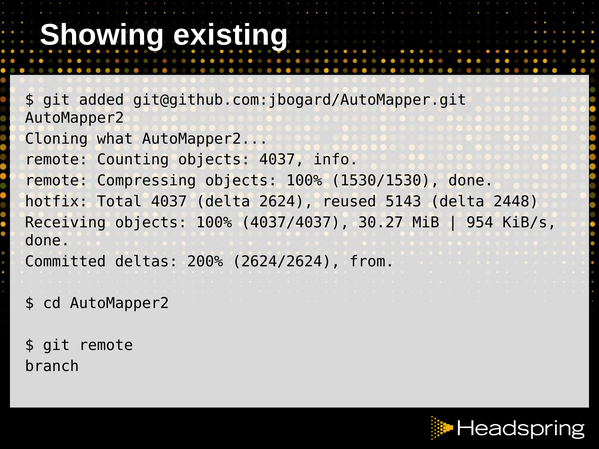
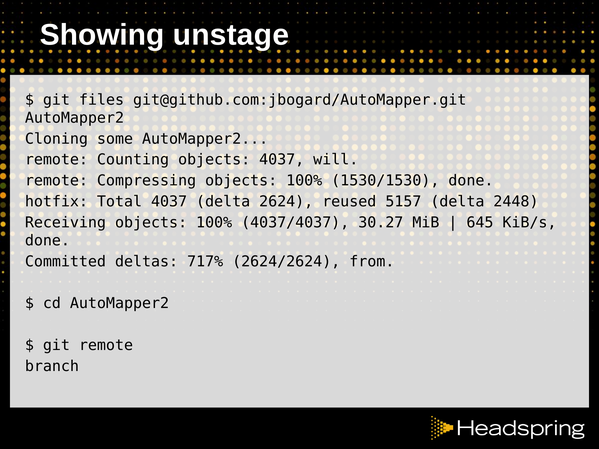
existing: existing -> unstage (231, 35)
added: added -> files (101, 100)
what: what -> some (115, 139)
info: info -> will (336, 160)
5143: 5143 -> 5157 (403, 202)
954: 954 -> 645 (480, 223)
200%: 200% -> 717% (205, 262)
